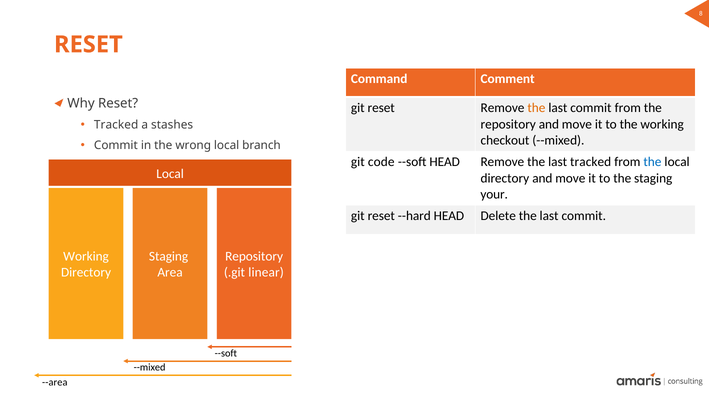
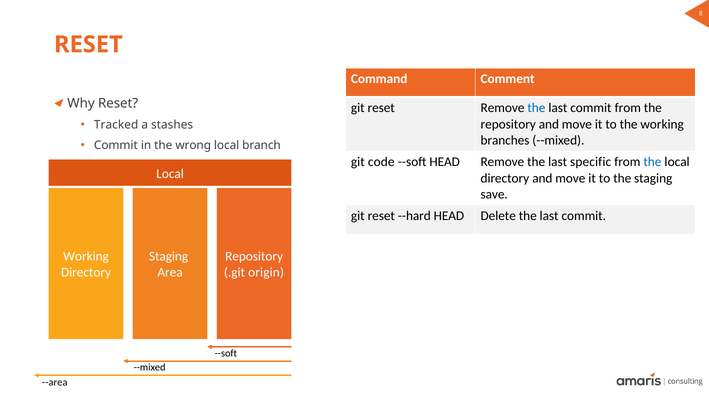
the colour: orange -> blue (536, 108)
checkout: checkout -> branches (505, 140)
last tracked: tracked -> specific (591, 162)
your: your -> save (494, 194)
linear: linear -> origin (266, 272)
